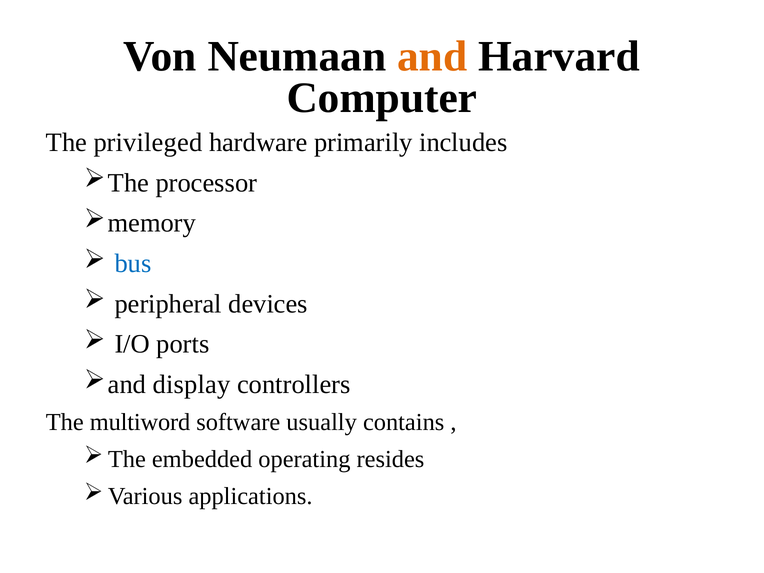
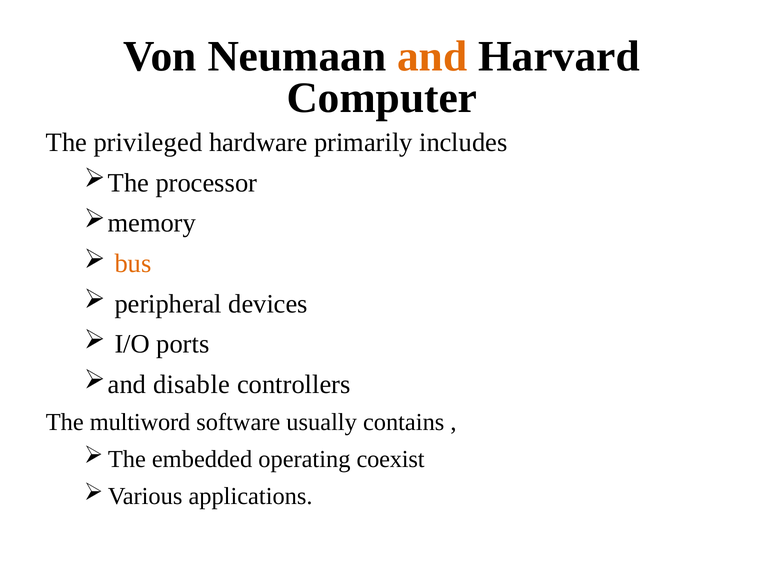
bus colour: blue -> orange (133, 263)
display: display -> disable (192, 384)
resides: resides -> coexist (391, 459)
